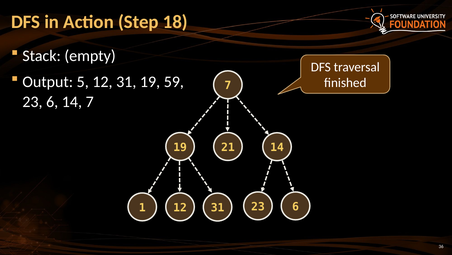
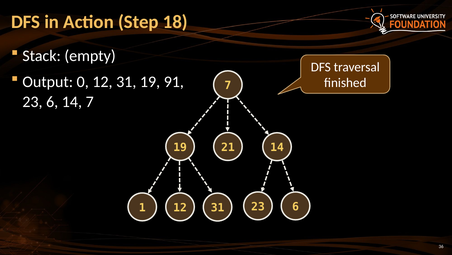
5: 5 -> 0 (83, 82)
59: 59 -> 91 (174, 82)
